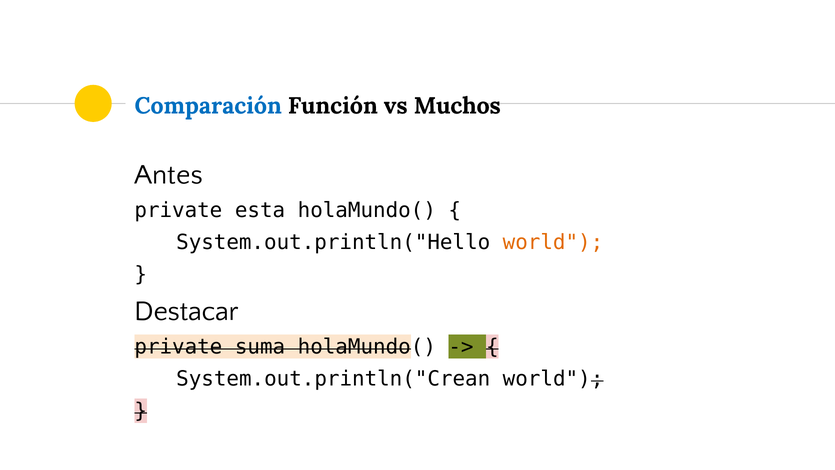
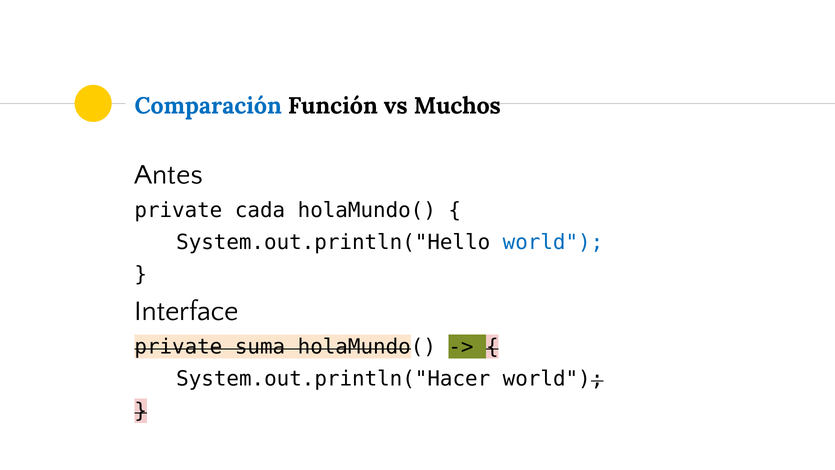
esta: esta -> cada (260, 210)
world colour: orange -> blue (553, 242)
Destacar: Destacar -> Interface (187, 311)
System.out.println("Crean: System.out.println("Crean -> System.out.println("Hacer (333, 379)
